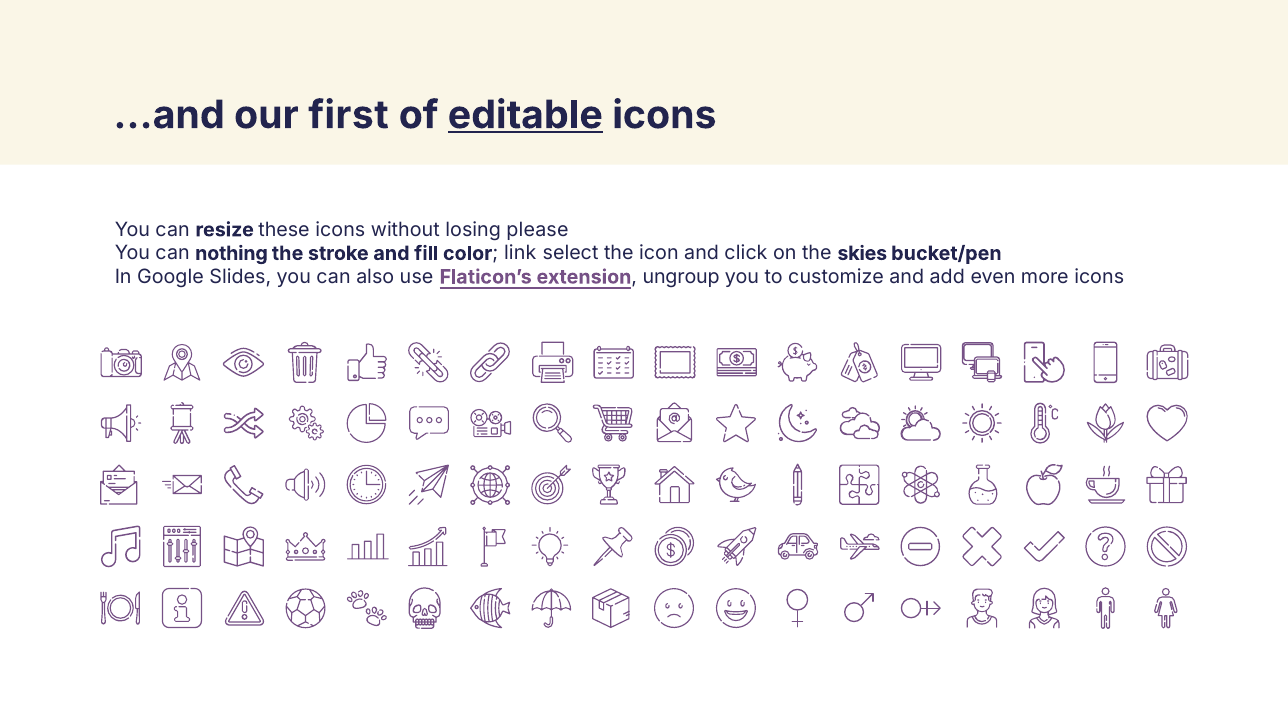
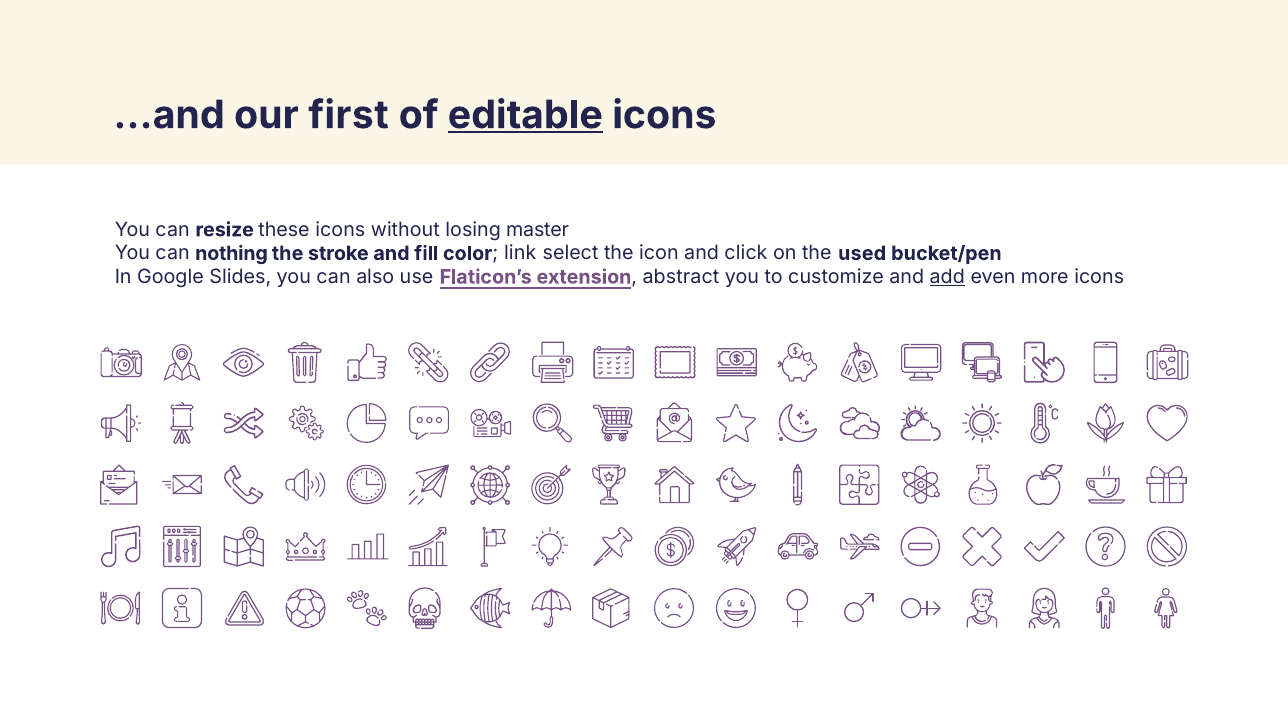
please: please -> master (538, 230)
skies: skies -> used (862, 254)
ungroup: ungroup -> abstract (681, 277)
add underline: none -> present (947, 277)
